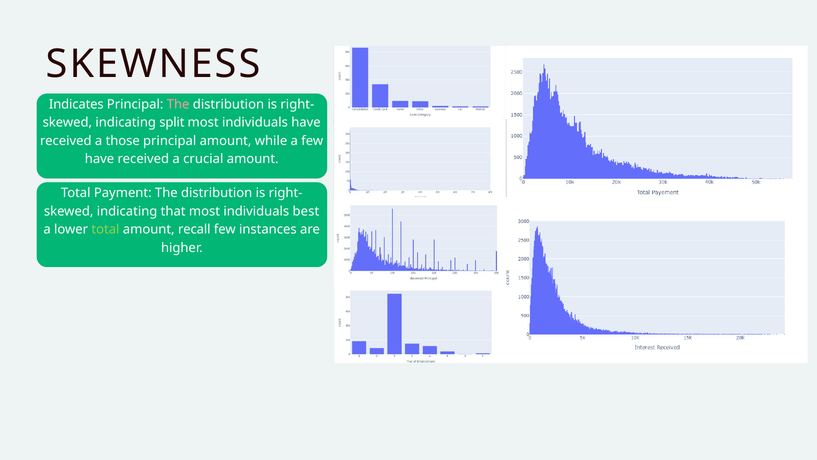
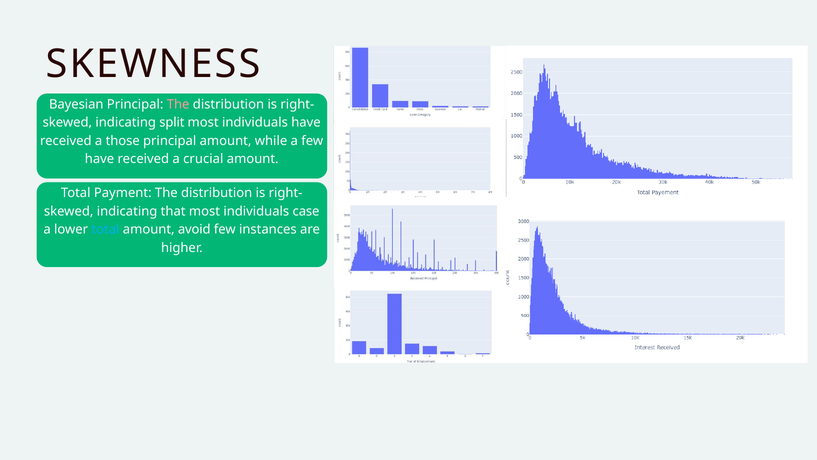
Indicates: Indicates -> Bayesian (76, 104)
best: best -> case (306, 211)
total colour: light green -> light blue (105, 229)
recall: recall -> avoid (194, 229)
